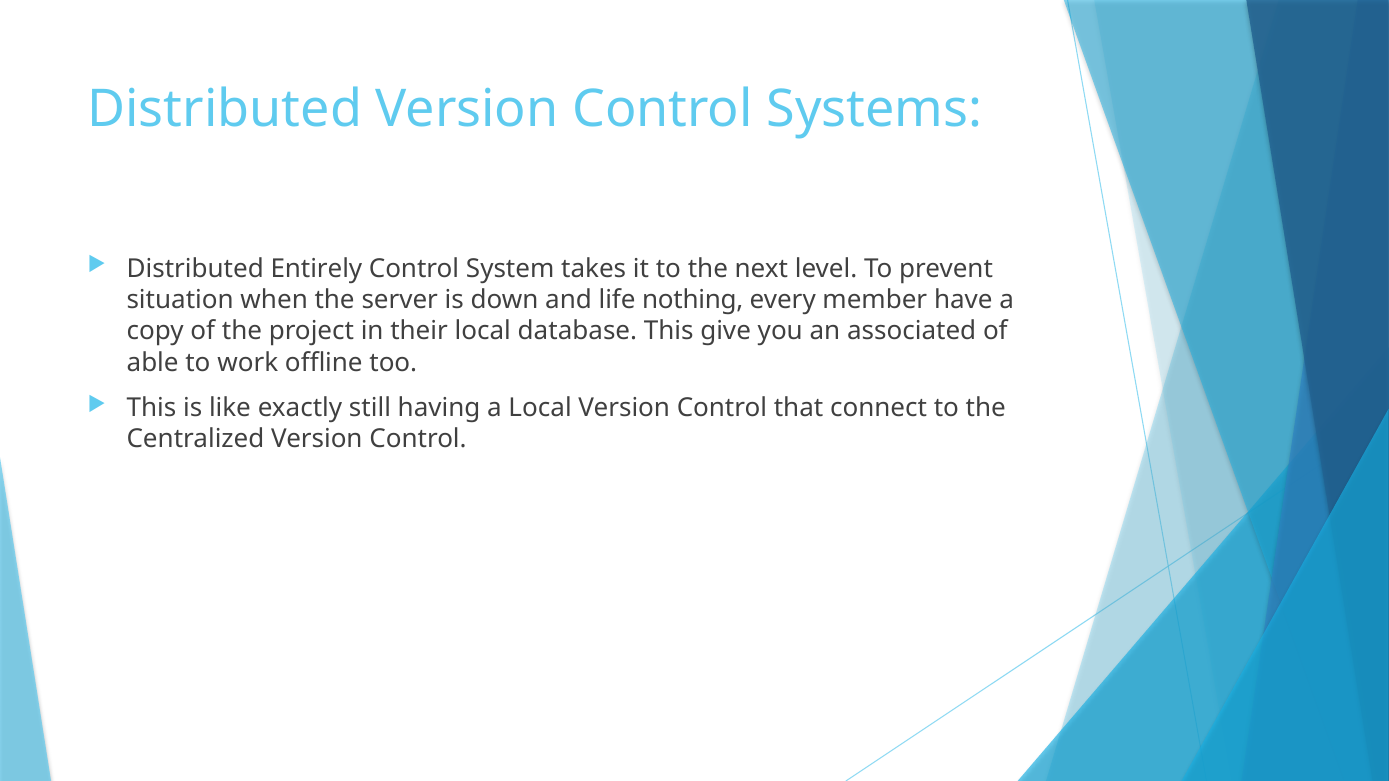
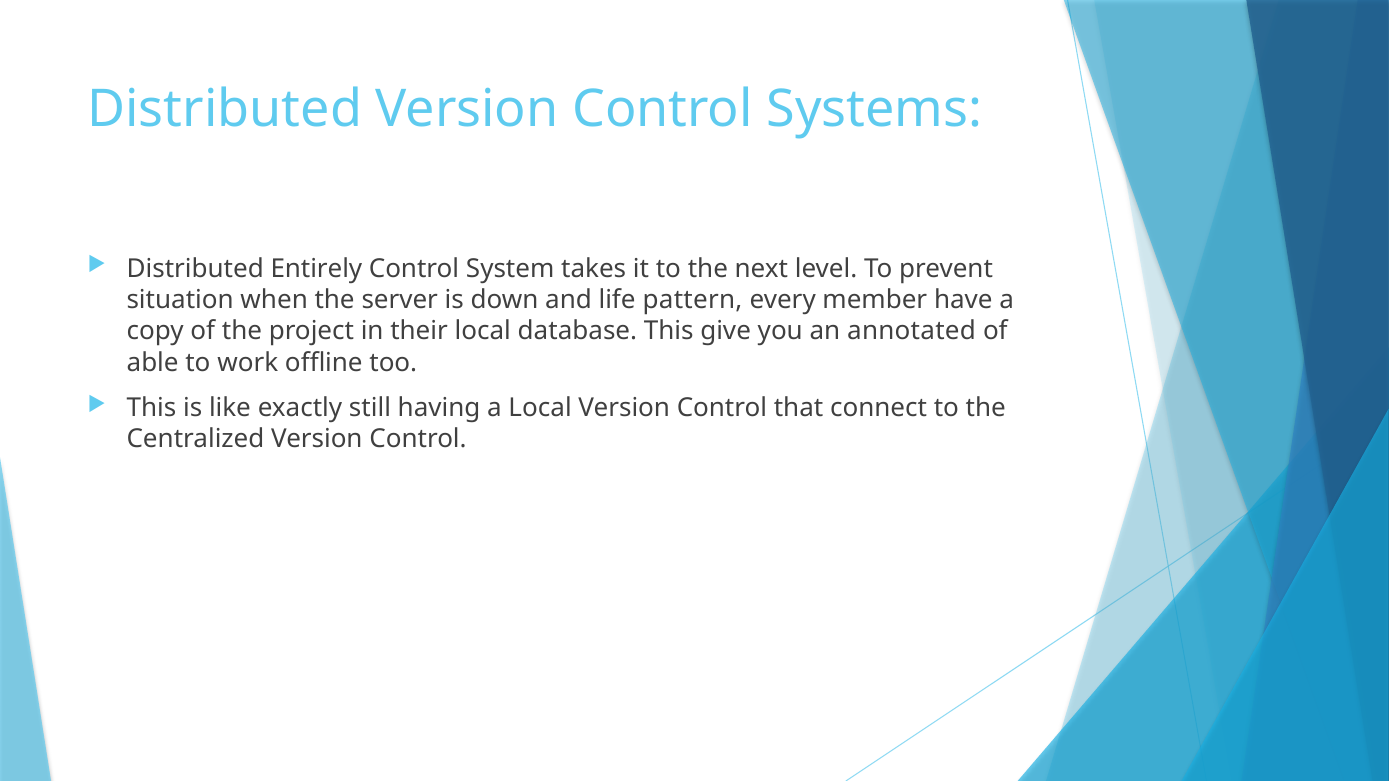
nothing: nothing -> pattern (693, 300)
associated: associated -> annotated (912, 331)
